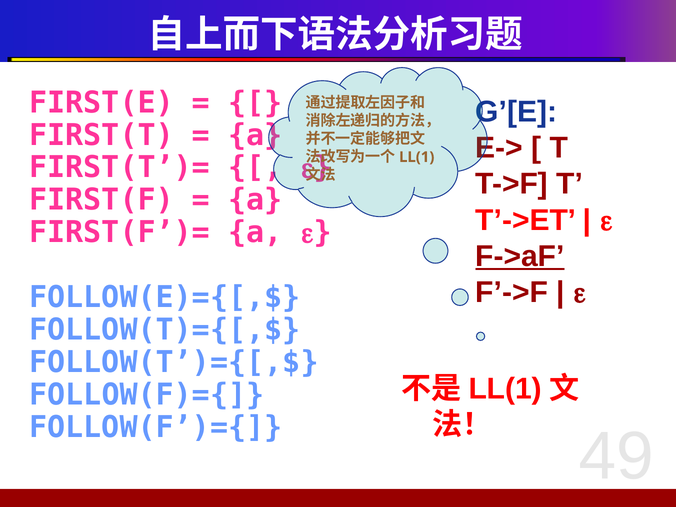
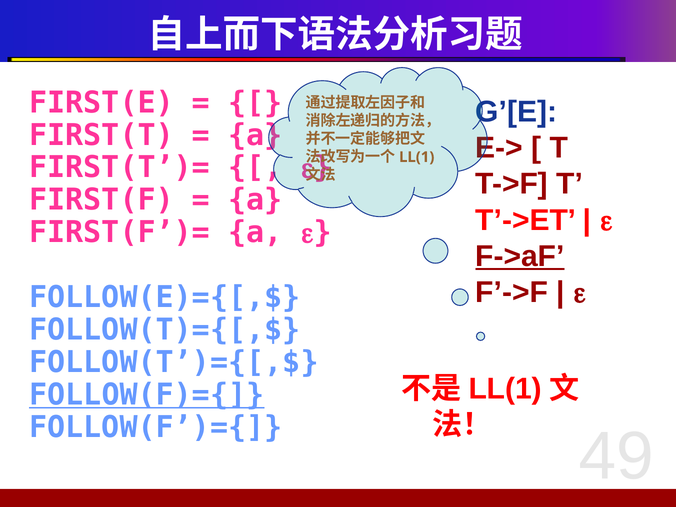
FOLLOW(F)={ underline: none -> present (147, 395)
